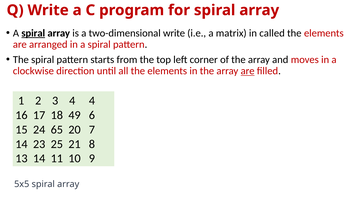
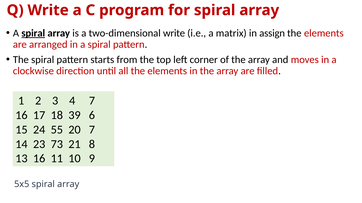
called: called -> assign (272, 33)
are underline: present -> none (248, 71)
4 4: 4 -> 7 (92, 101)
49: 49 -> 39 (75, 116)
65: 65 -> 55 (57, 130)
25: 25 -> 73 (57, 145)
13 14: 14 -> 16 (39, 159)
